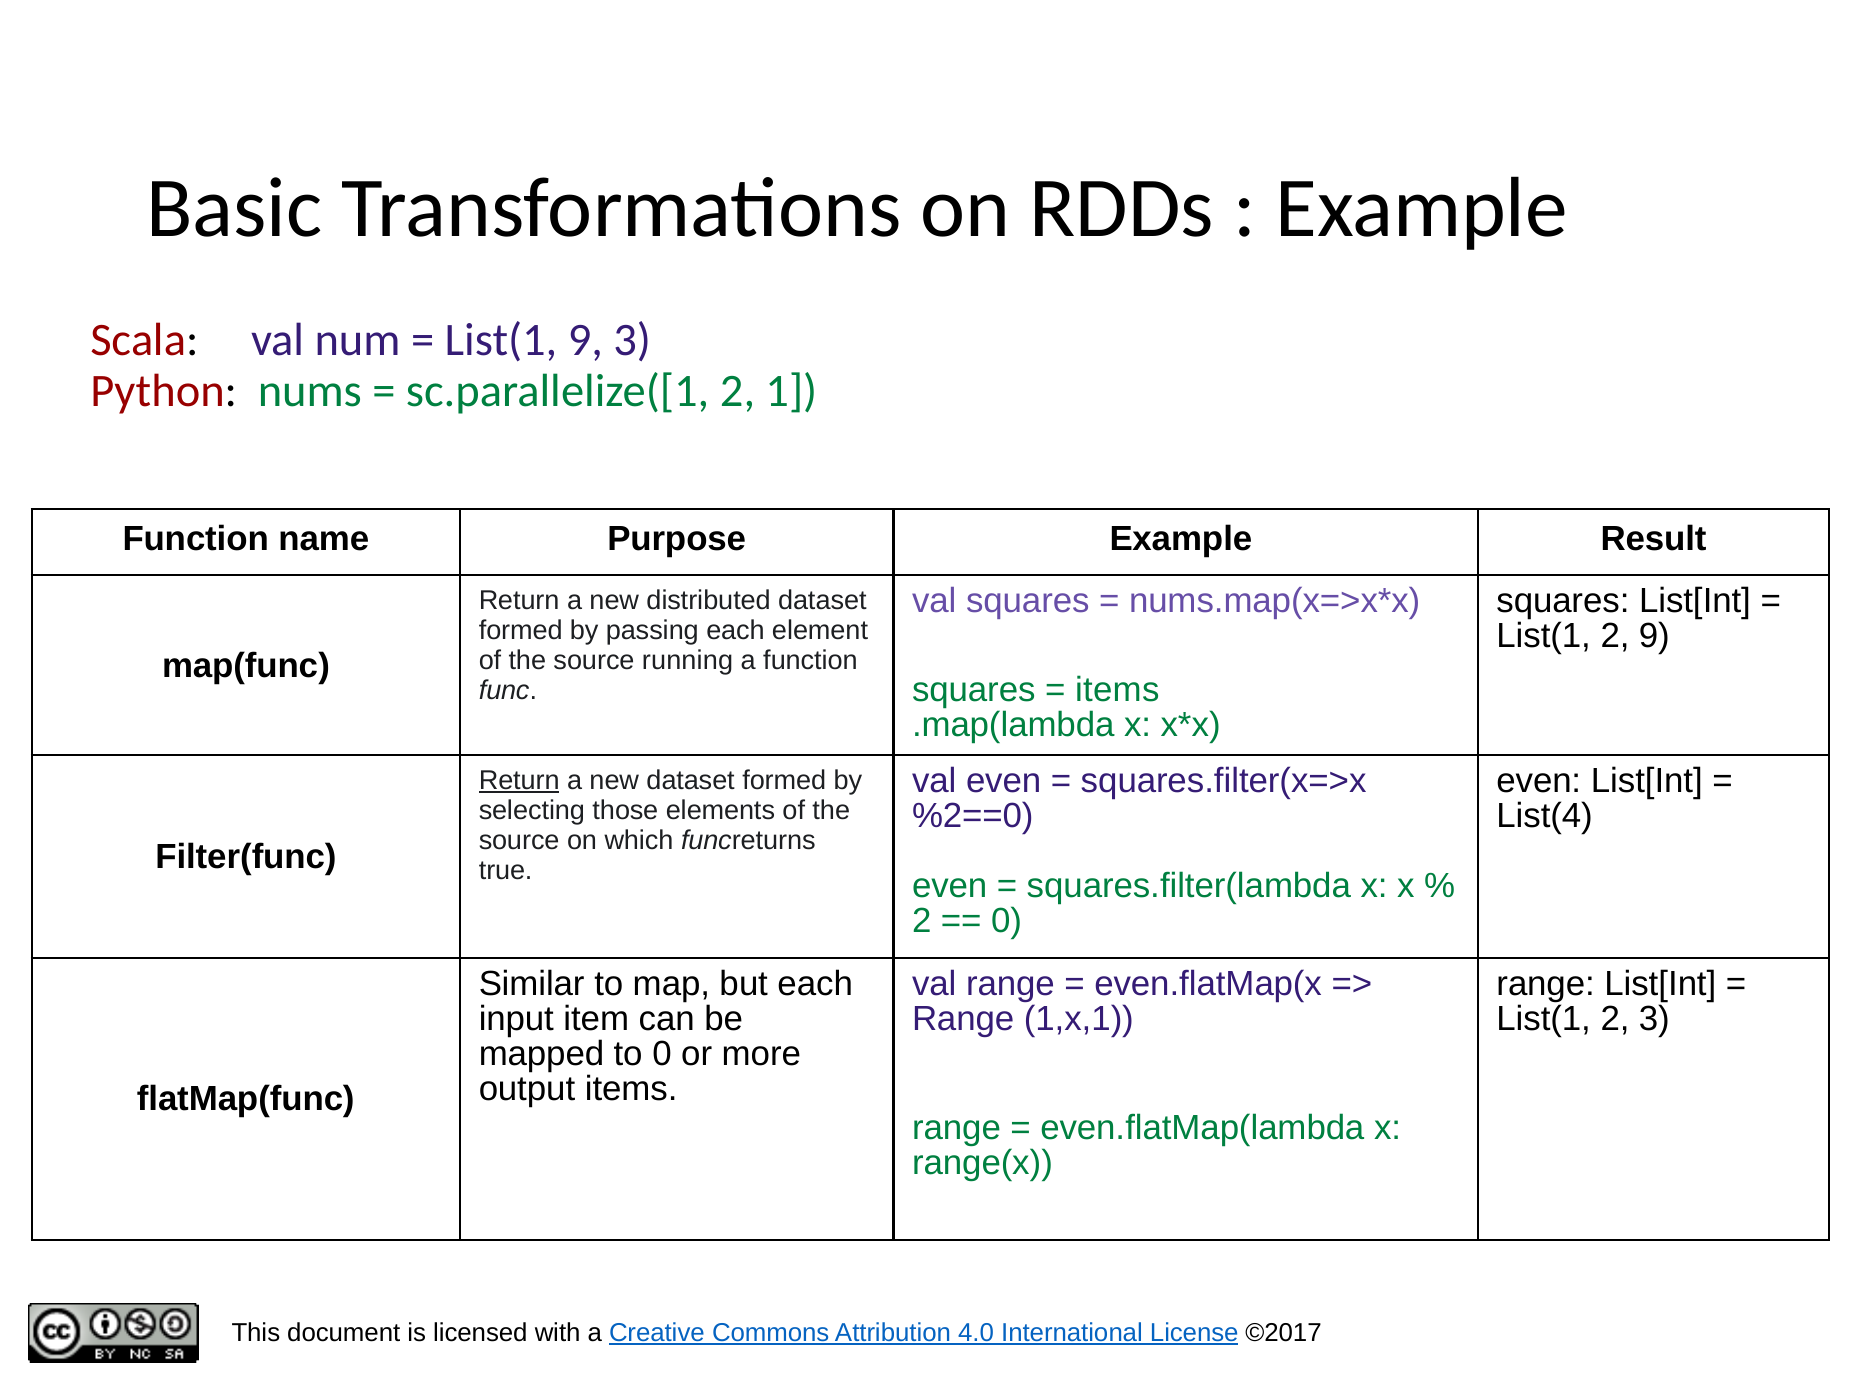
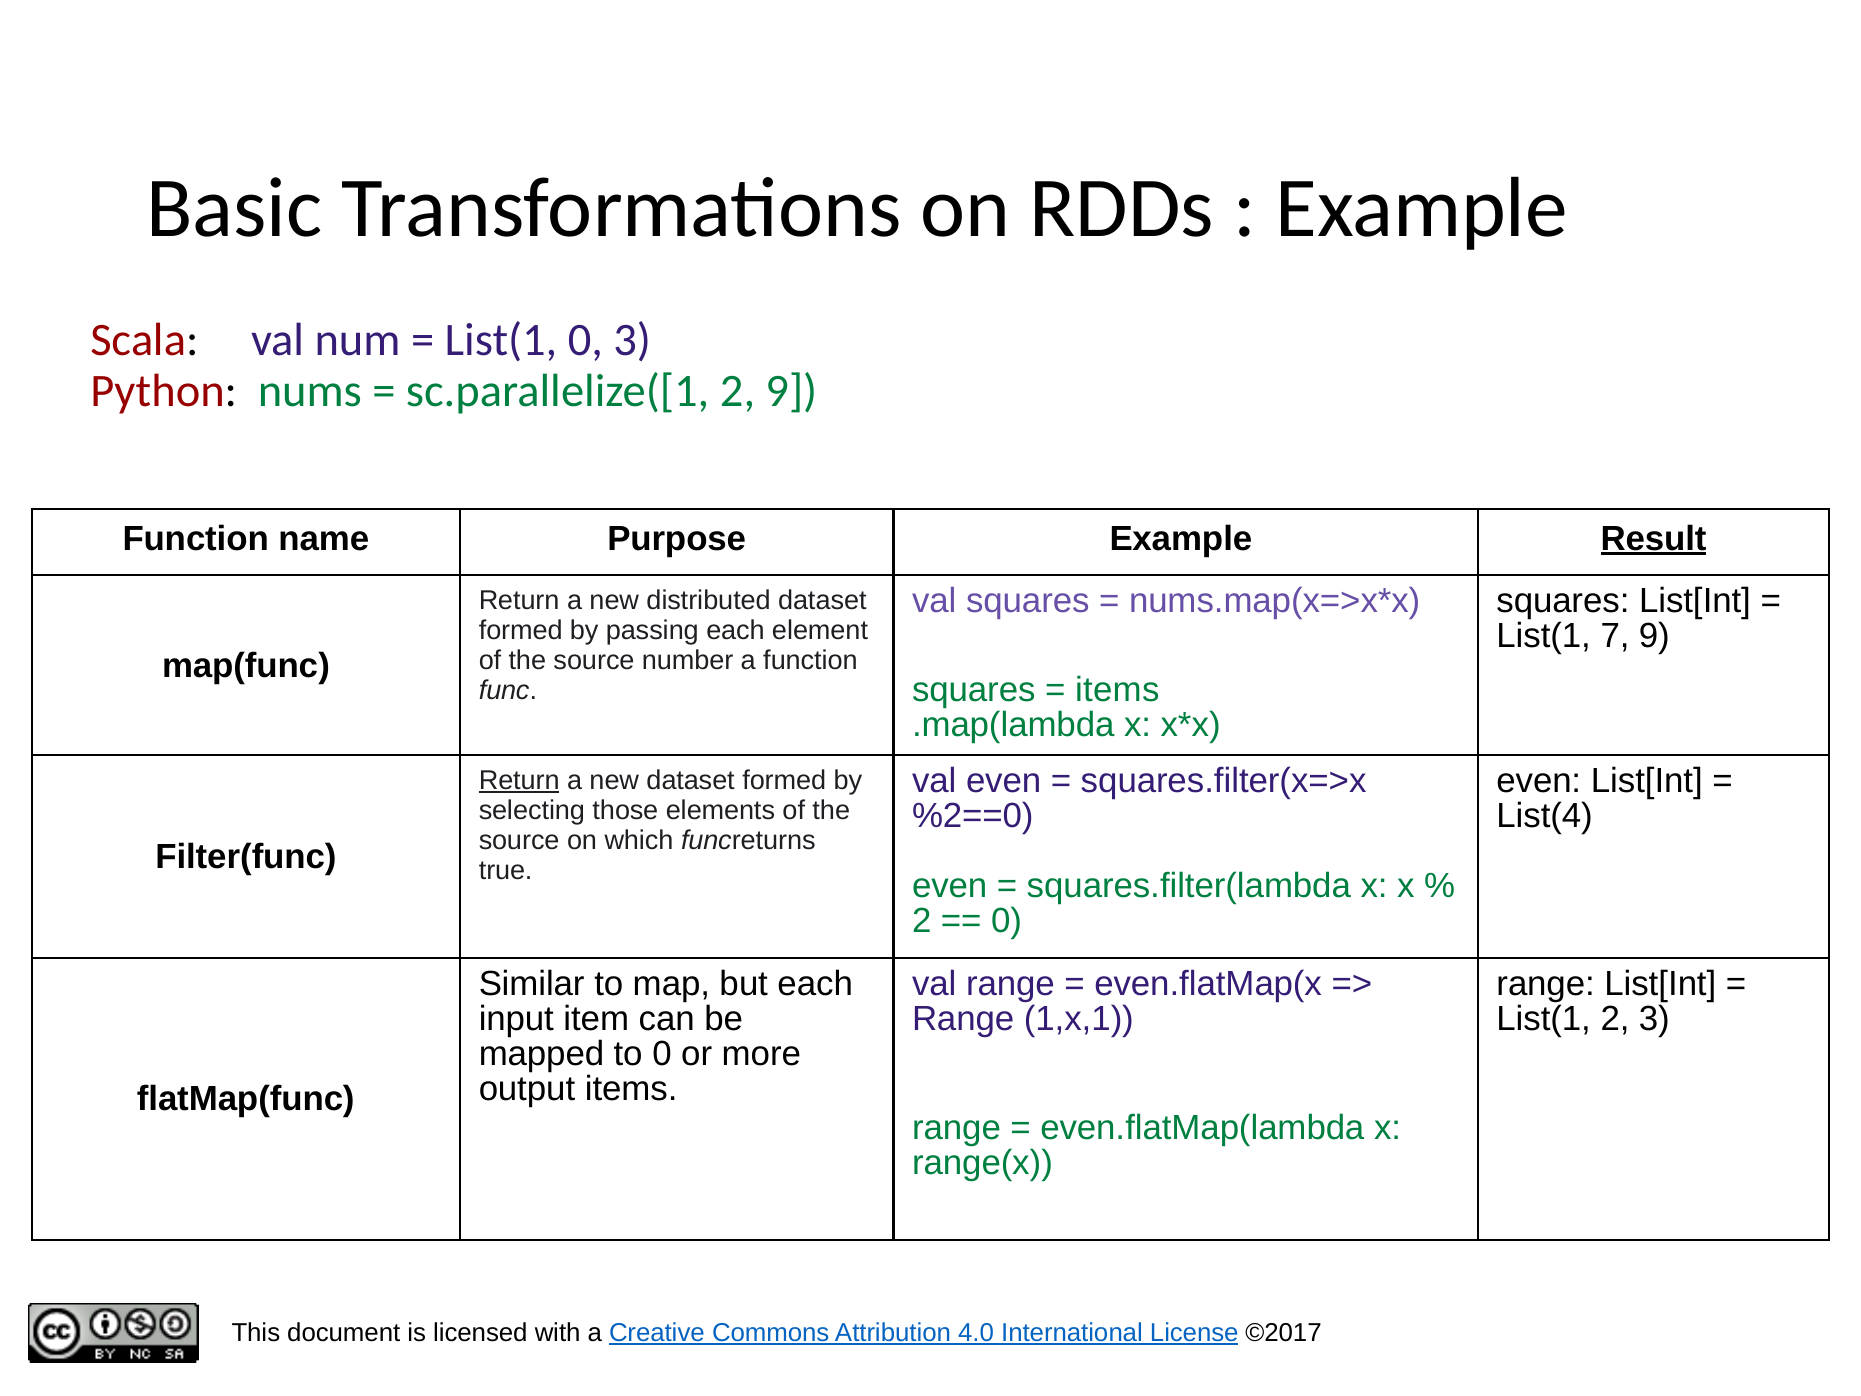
List(1 9: 9 -> 0 (585, 341)
2 1: 1 -> 9 (791, 391)
Result underline: none -> present (1654, 538)
2: 2 -> 7 (1615, 636)
running: running -> number (688, 660)
